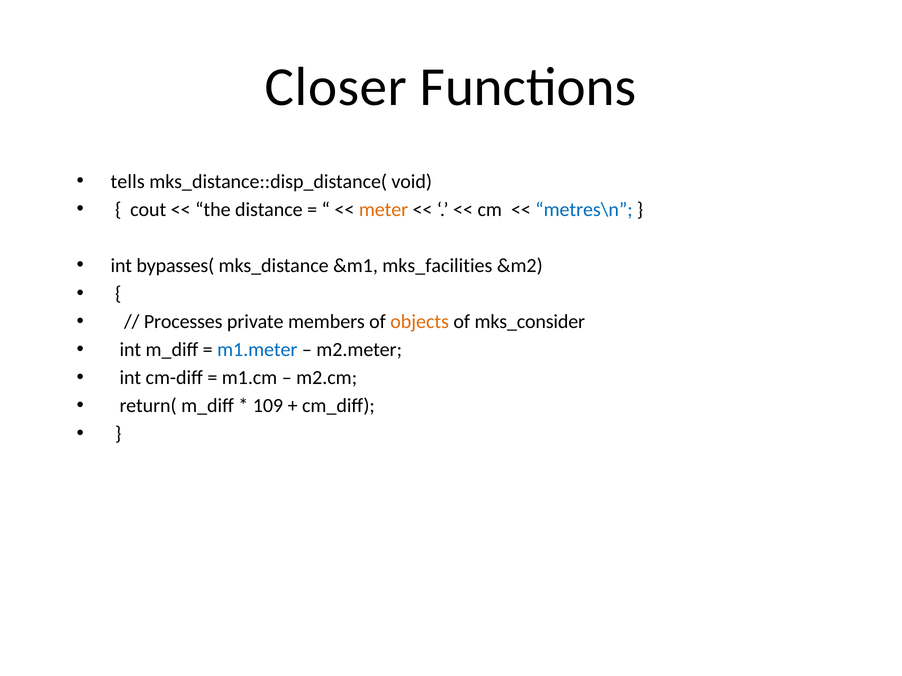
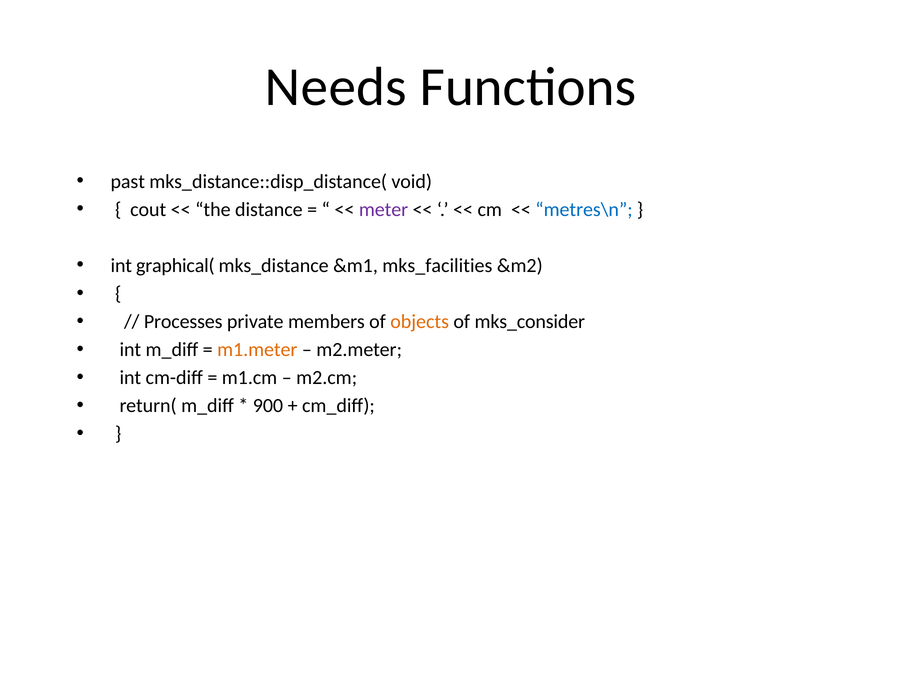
Closer: Closer -> Needs (336, 87)
tells: tells -> past (128, 182)
meter colour: orange -> purple (384, 210)
bypasses(: bypasses( -> graphical( (175, 266)
m1.meter colour: blue -> orange (257, 350)
109: 109 -> 900 (268, 406)
